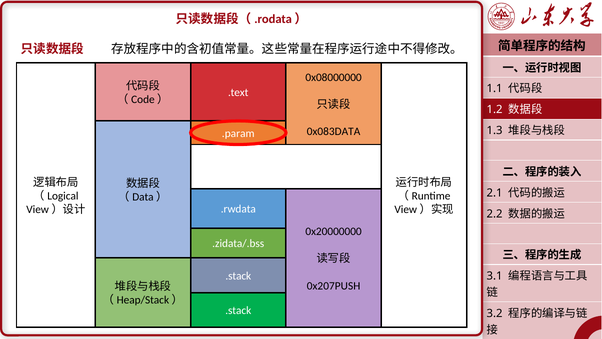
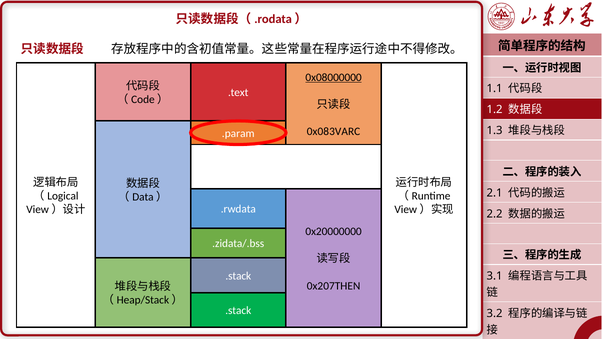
0x08000000 underline: none -> present (334, 77)
0x083DATA: 0x083DATA -> 0x083VARC (334, 131)
0x207PUSH: 0x207PUSH -> 0x207THEN (334, 286)
